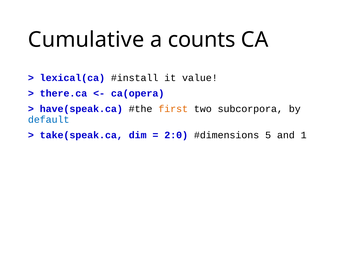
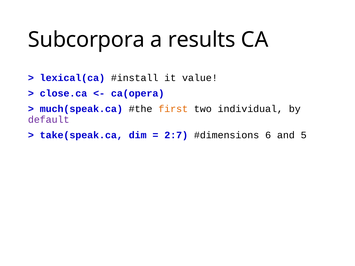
Cumulative: Cumulative -> Subcorpora (86, 40)
counts: counts -> results (202, 40)
there.ca: there.ca -> close.ca (64, 94)
have(speak.ca: have(speak.ca -> much(speak.ca (81, 109)
subcorpora: subcorpora -> individual (250, 109)
default colour: blue -> purple (49, 120)
2:0: 2:0 -> 2:7 (176, 135)
5: 5 -> 6 (268, 135)
1: 1 -> 5 (304, 135)
